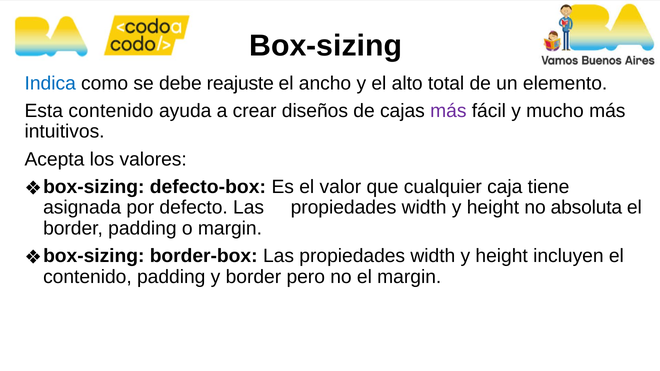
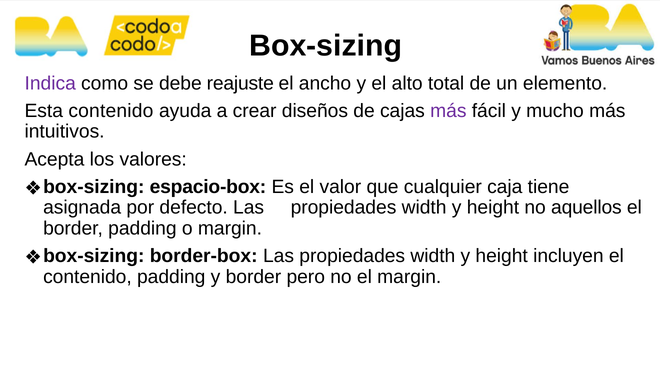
Indica colour: blue -> purple (50, 83)
defecto-box: defecto-box -> espacio-box (208, 187)
absoluta: absoluta -> aquellos (586, 208)
